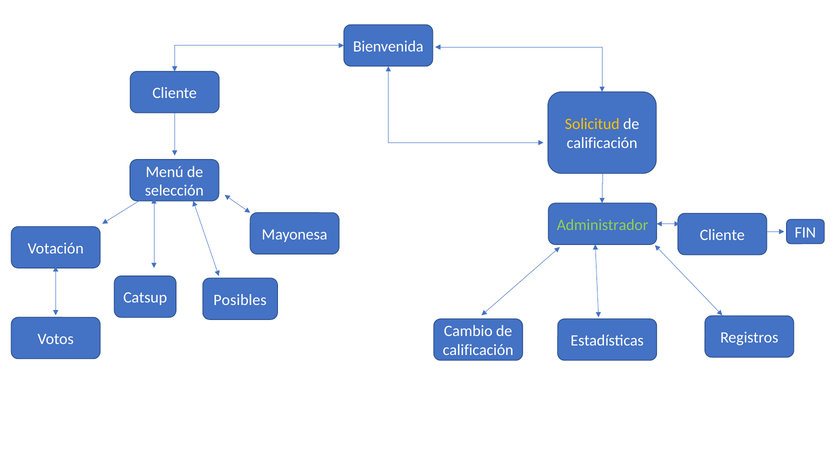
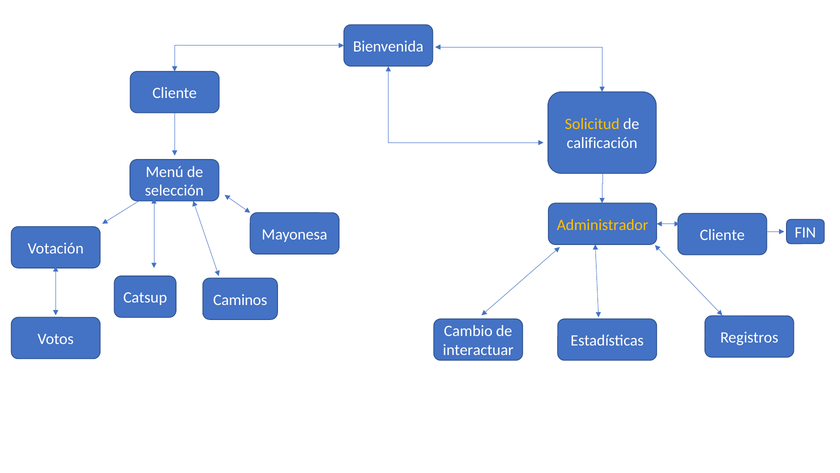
Administrador colour: light green -> yellow (603, 225)
Posibles: Posibles -> Caminos (240, 300)
calificación: calificación -> interactuar (478, 350)
